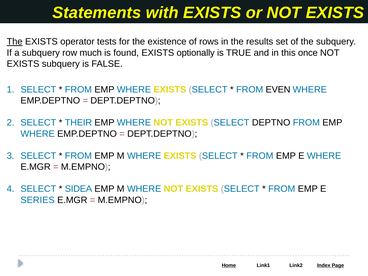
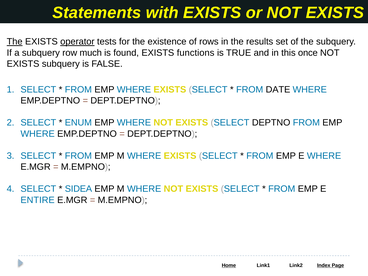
operator underline: none -> present (77, 42)
optionally: optionally -> functions (196, 53)
EVEN: EVEN -> DATE (278, 90)
THEIR: THEIR -> ENUM (78, 123)
SERIES: SERIES -> ENTIRE (38, 200)
